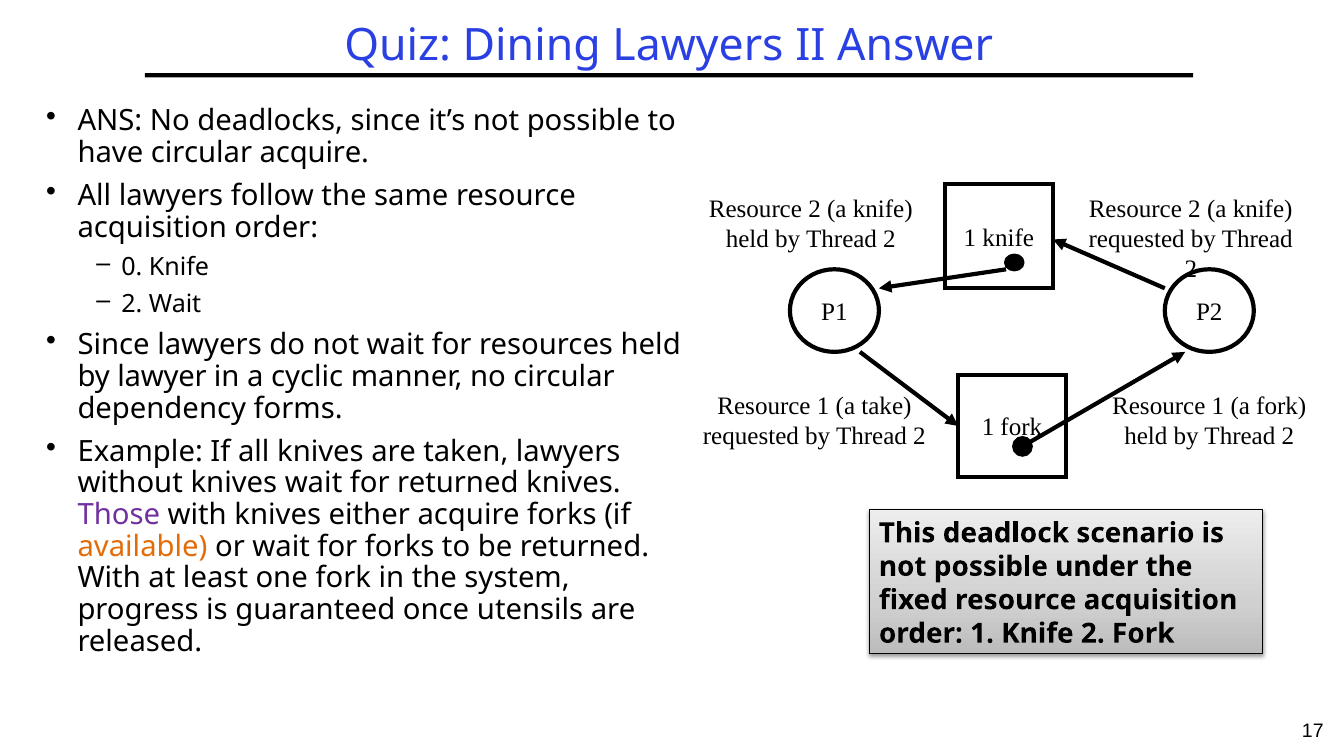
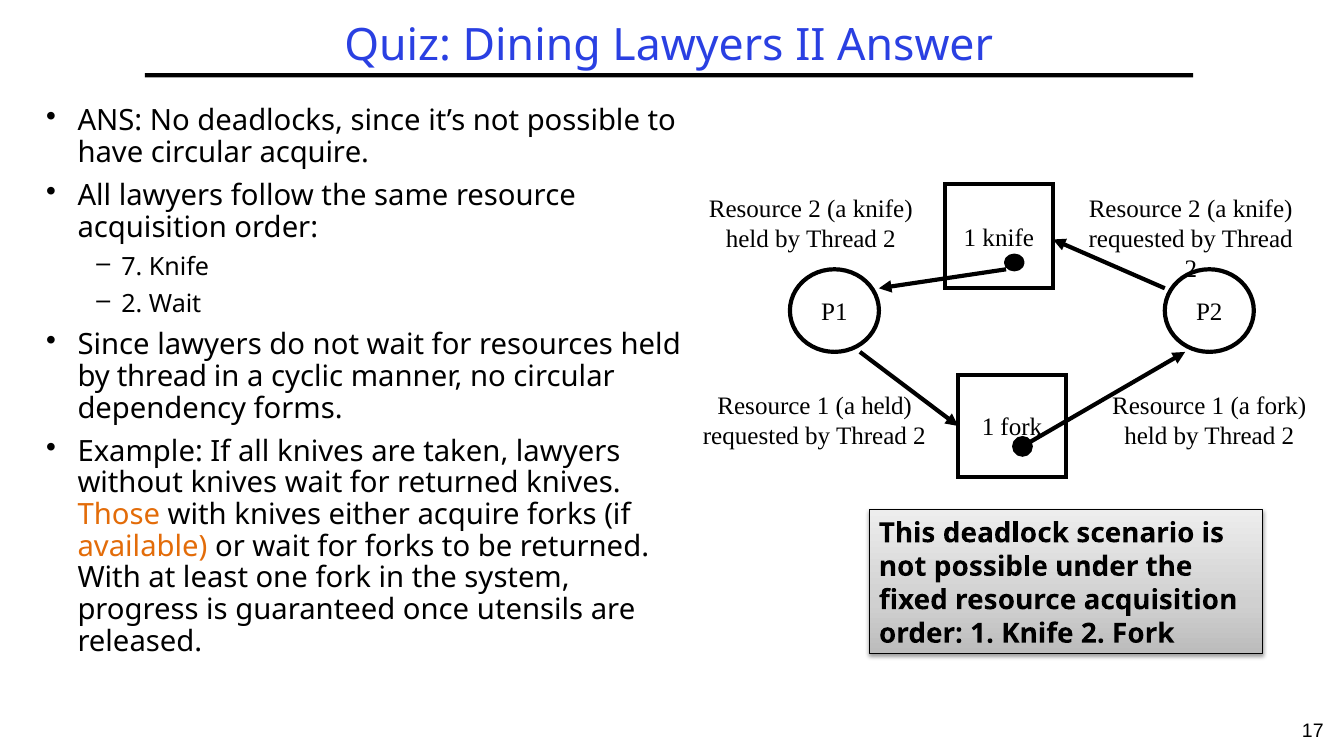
0: 0 -> 7 (132, 267)
lawyer: lawyer -> thread (162, 377)
a take: take -> held (887, 406)
Those colour: purple -> orange (119, 515)
